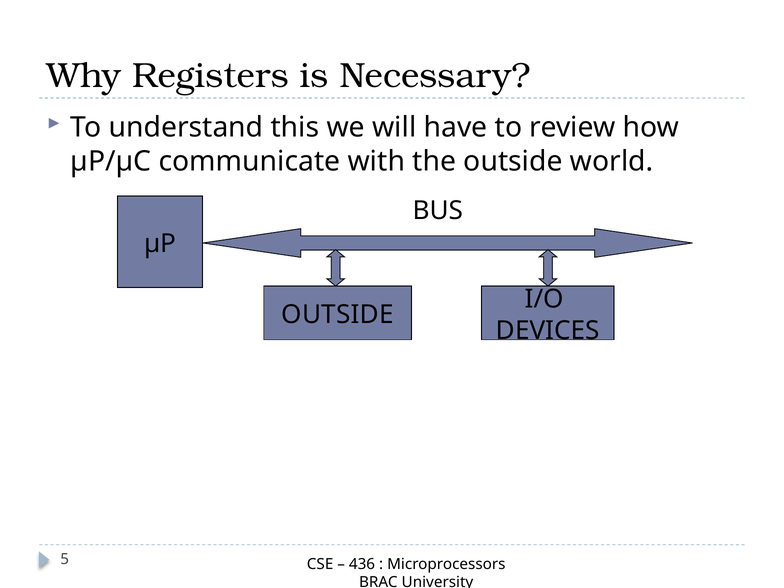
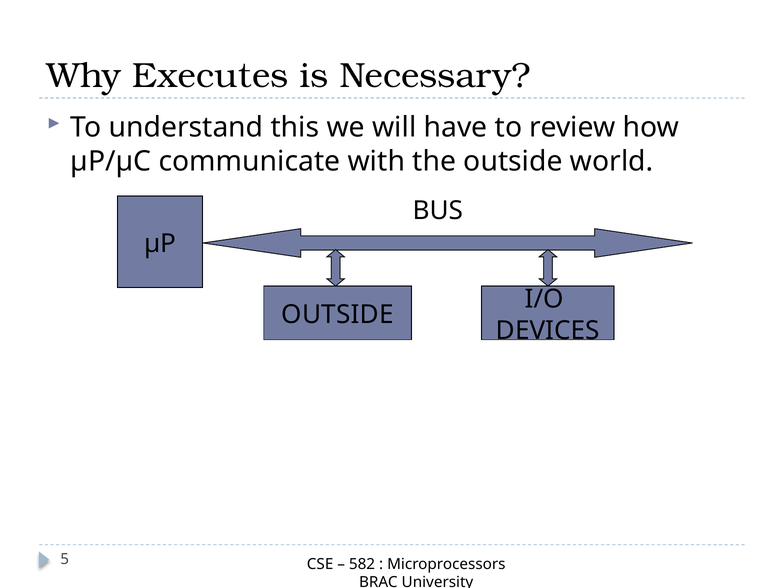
Registers: Registers -> Executes (211, 76)
436: 436 -> 582 (362, 564)
